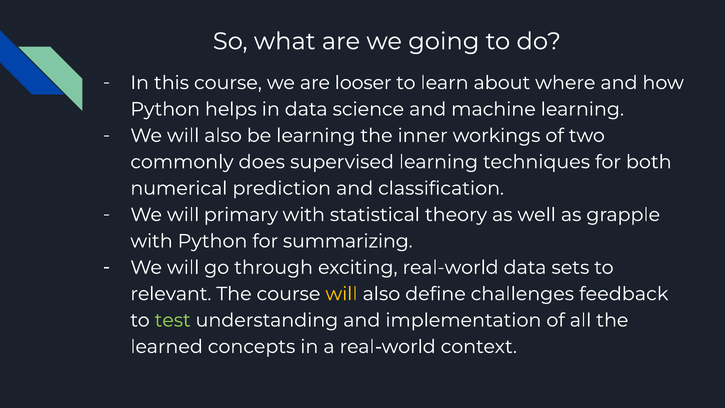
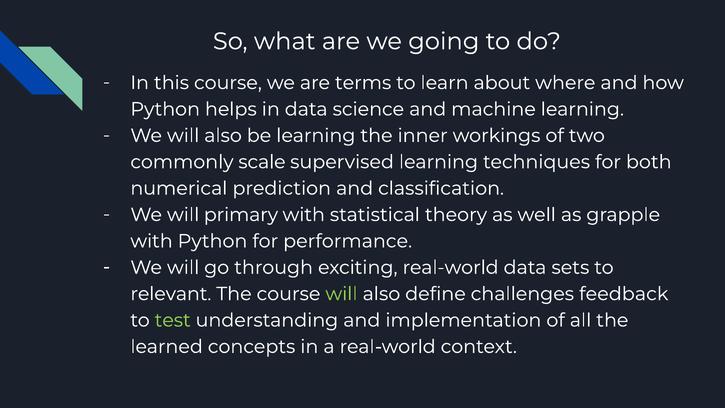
looser: looser -> terms (363, 83)
does: does -> scale (262, 162)
summarizing: summarizing -> performance (348, 241)
will colour: yellow -> light green (342, 294)
